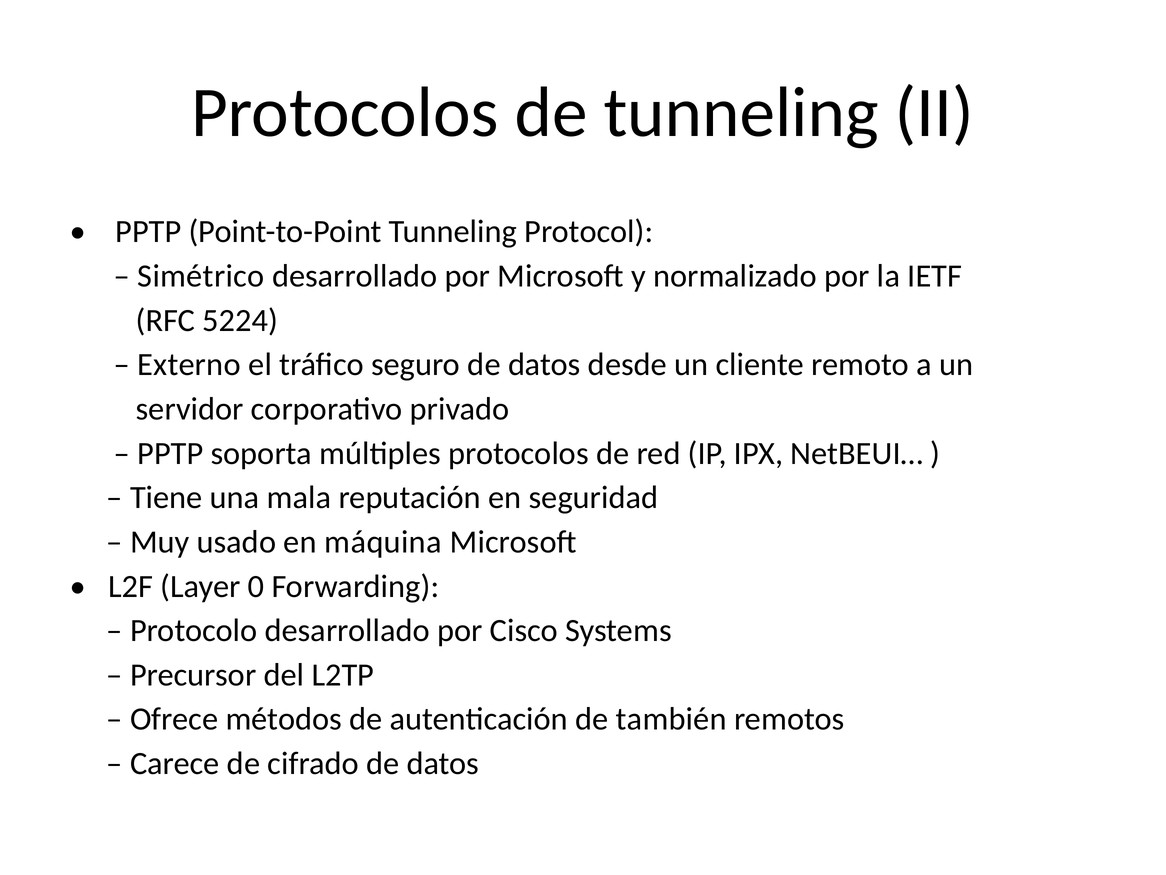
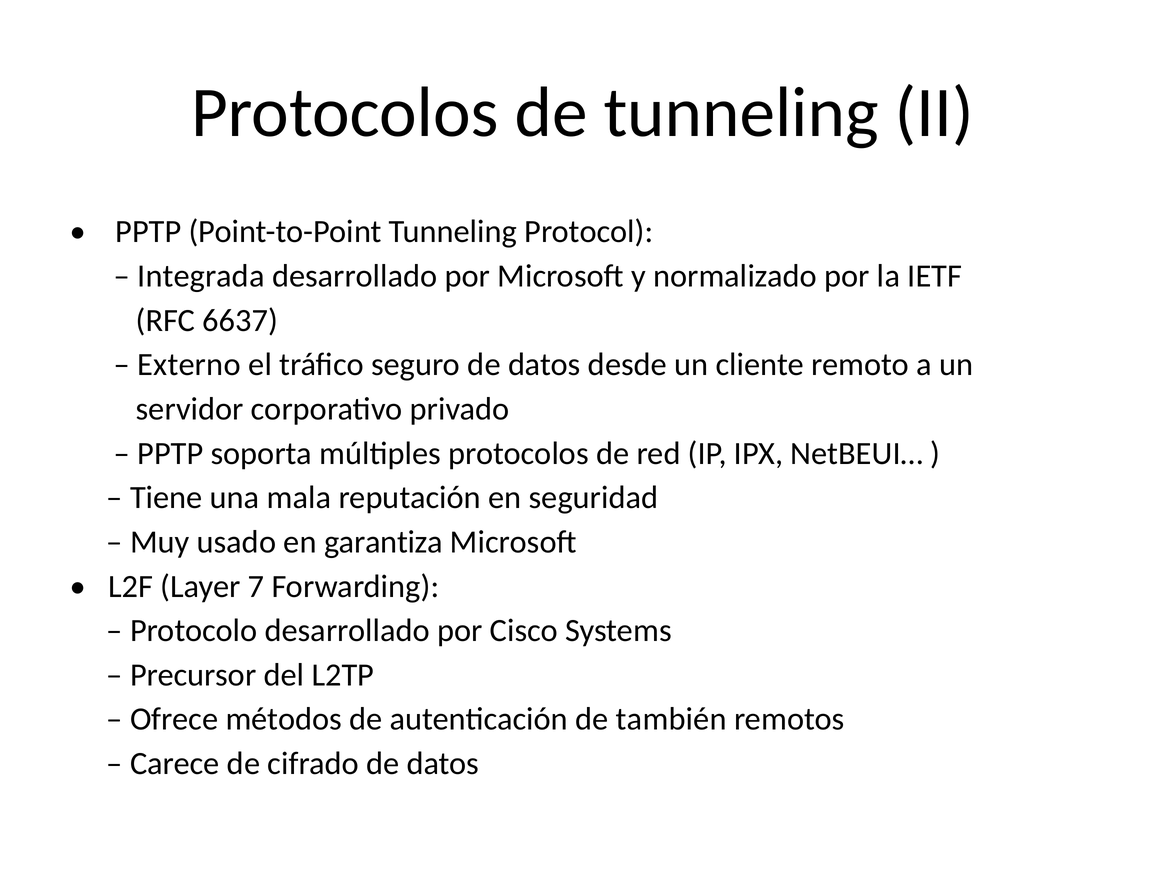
Simétrico: Simétrico -> Integrada (201, 276)
5224: 5224 -> 6637 (240, 320)
máquina: máquina -> garantiza (383, 542)
0: 0 -> 7 (256, 586)
